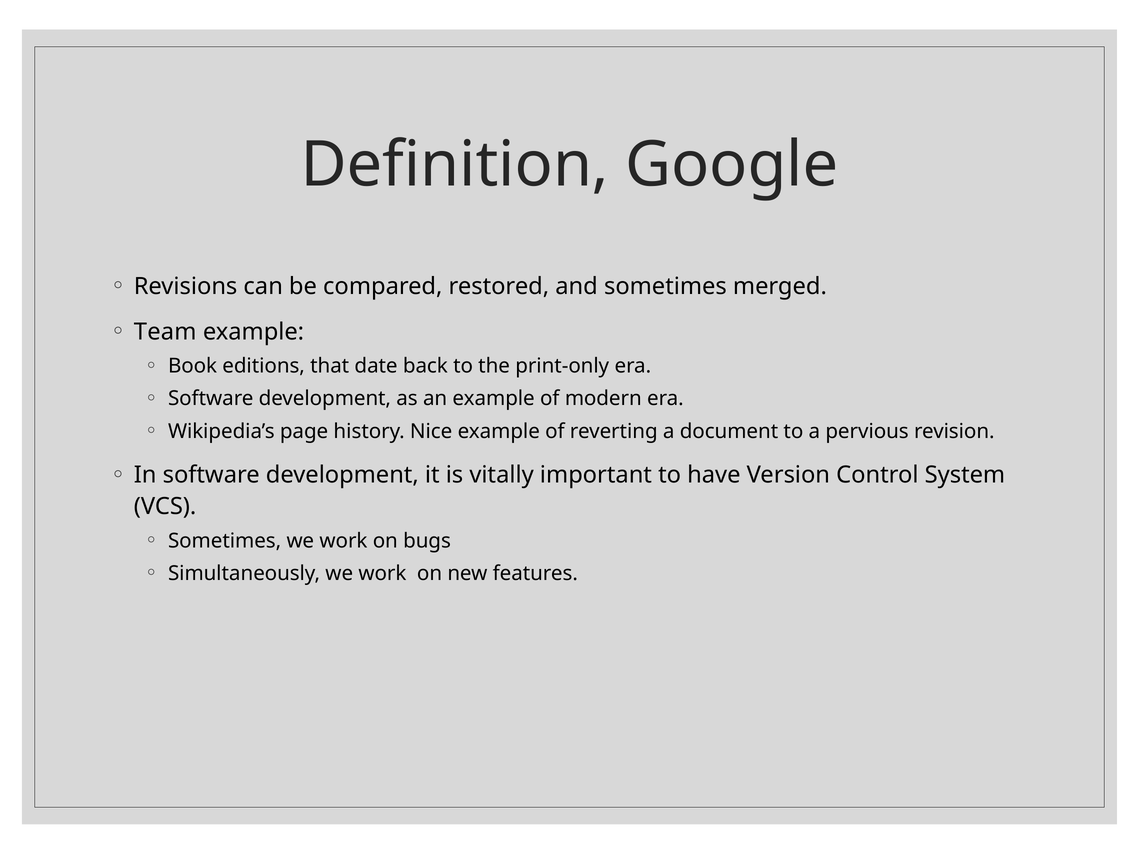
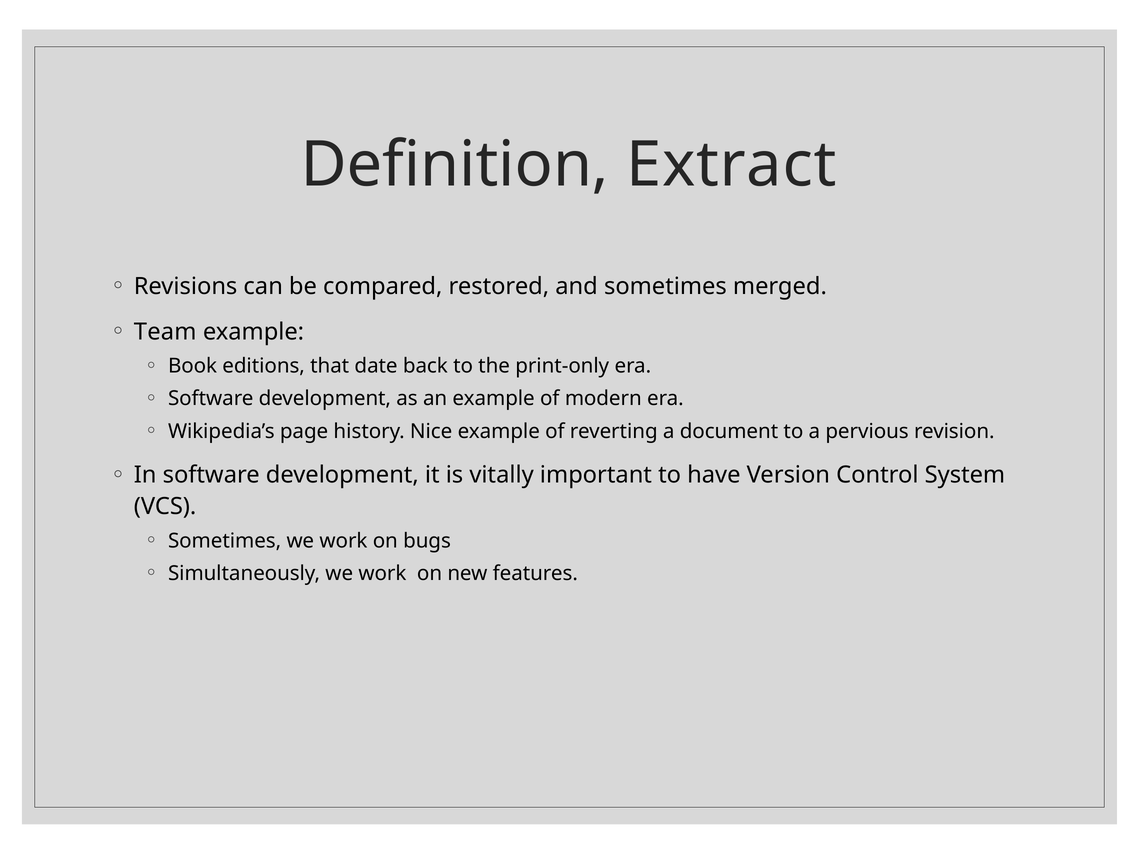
Google: Google -> Extract (731, 165)
